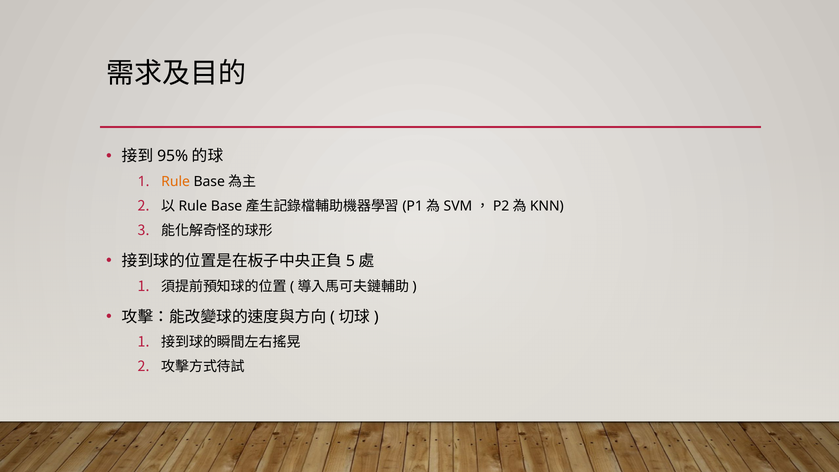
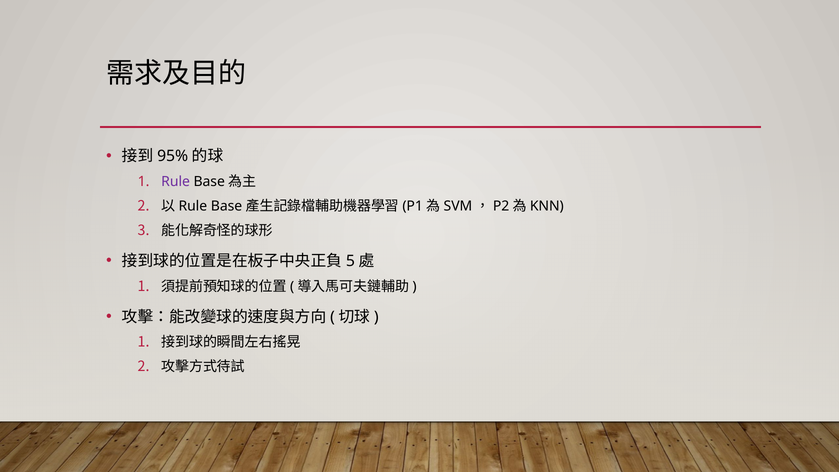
Rule colour: orange -> purple (176, 182)
